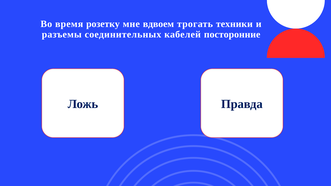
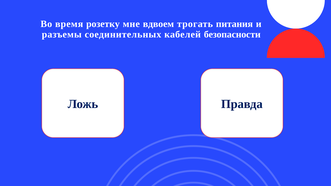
техники: техники -> питания (234, 24)
посторонние: посторонние -> безопасности (232, 34)
